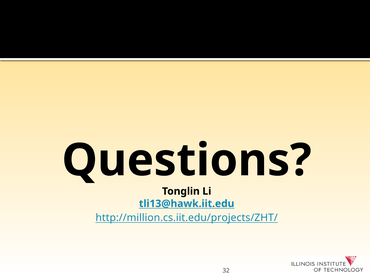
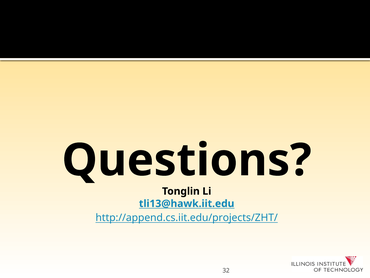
http://million.cs.iit.edu/projects/ZHT/: http://million.cs.iit.edu/projects/ZHT/ -> http://append.cs.iit.edu/projects/ZHT/ (187, 217)
